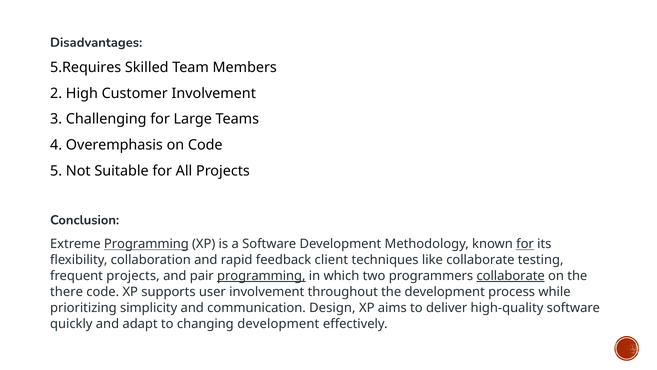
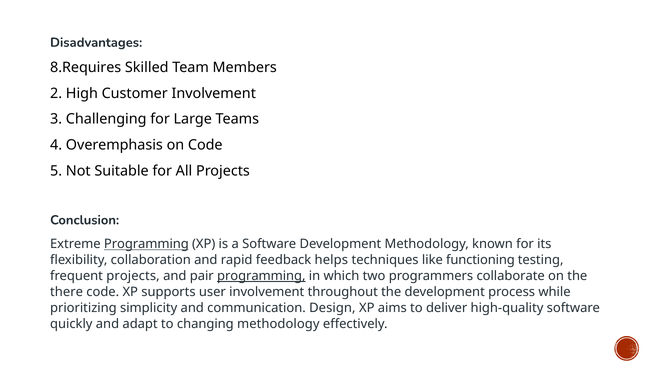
5.Requires: 5.Requires -> 8.Requires (86, 67)
for underline: present -> none (525, 244)
client: client -> helps (331, 260)
like collaborate: collaborate -> functioning (480, 260)
collaborate underline: present -> none (511, 276)
changing development: development -> methodology (278, 323)
